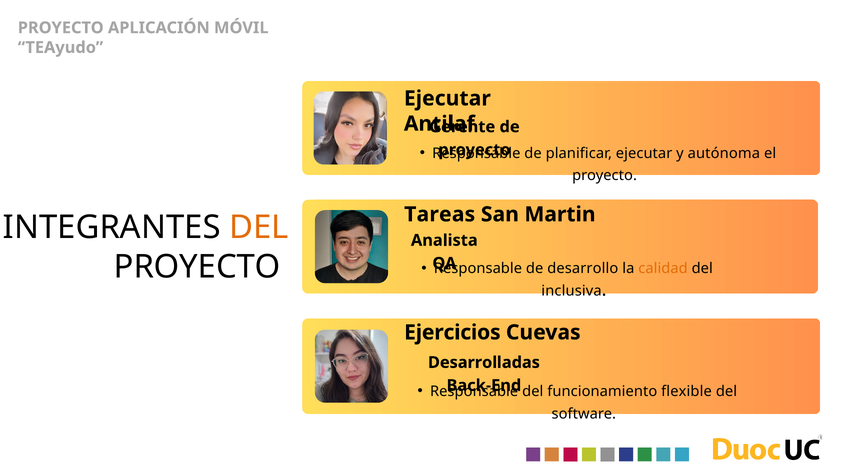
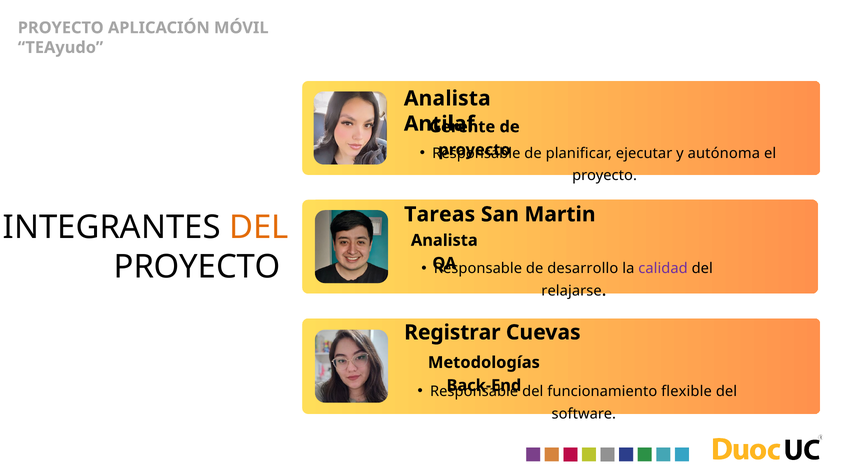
Ejecutar: Ejecutar -> Analista (447, 99)
calidad colour: orange -> purple (663, 269)
inclusiva: inclusiva -> relajarse (572, 291)
Ejercicios: Ejercicios -> Registrar (452, 333)
Desarrolladas: Desarrolladas -> Metodologías (484, 363)
